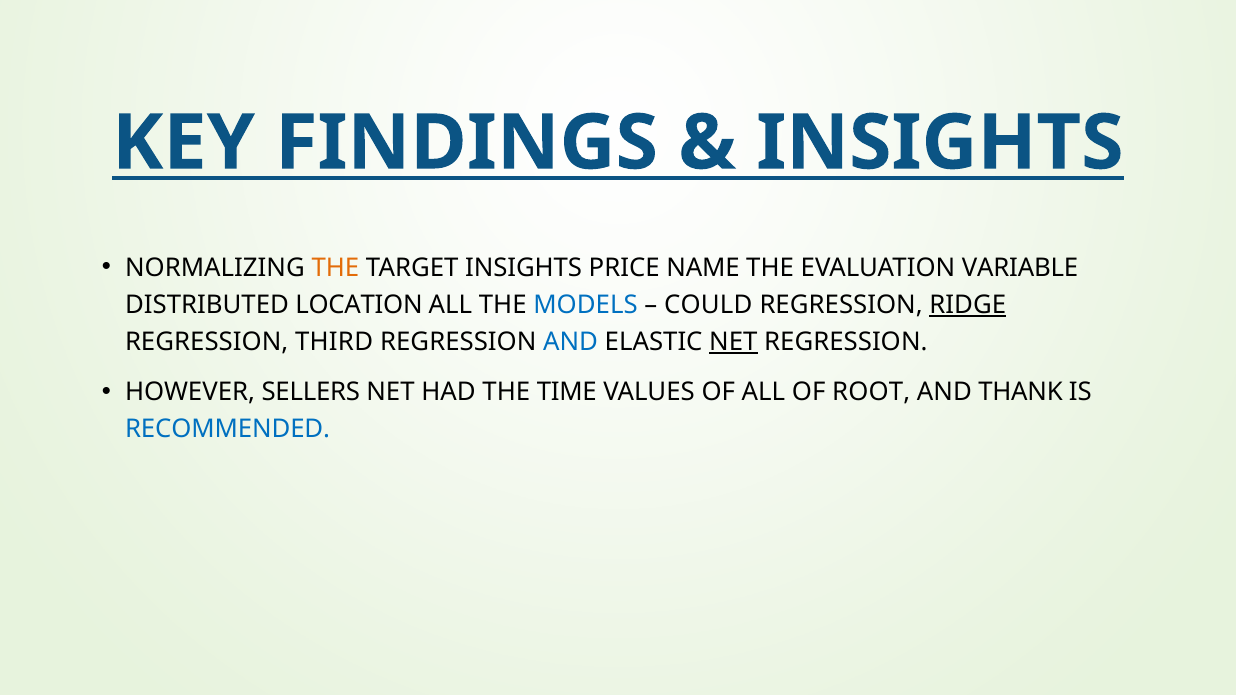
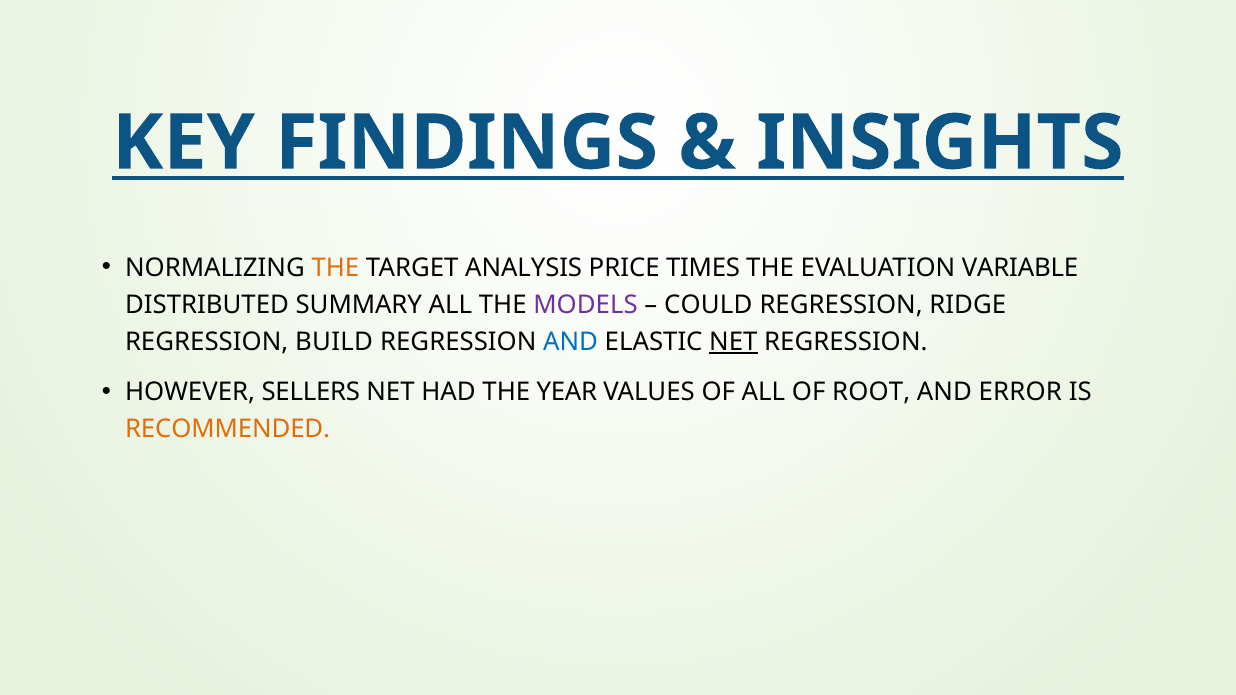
TARGET INSIGHTS: INSIGHTS -> ANALYSIS (524, 268)
NAME: NAME -> TIMES (703, 268)
LOCATION: LOCATION -> SUMMARY (359, 305)
MODELS colour: blue -> purple (586, 305)
RIDGE underline: present -> none (968, 305)
THIRD: THIRD -> BUILD (334, 342)
TIME: TIME -> YEAR (567, 392)
THANK: THANK -> ERROR (1020, 392)
RECOMMENDED colour: blue -> orange (228, 429)
